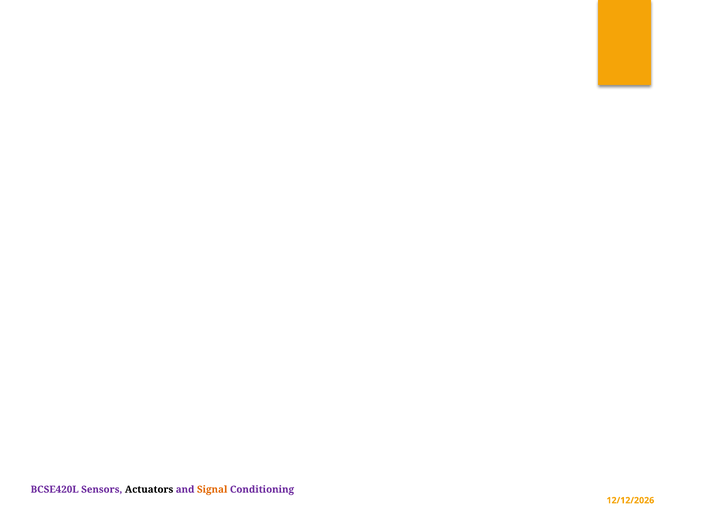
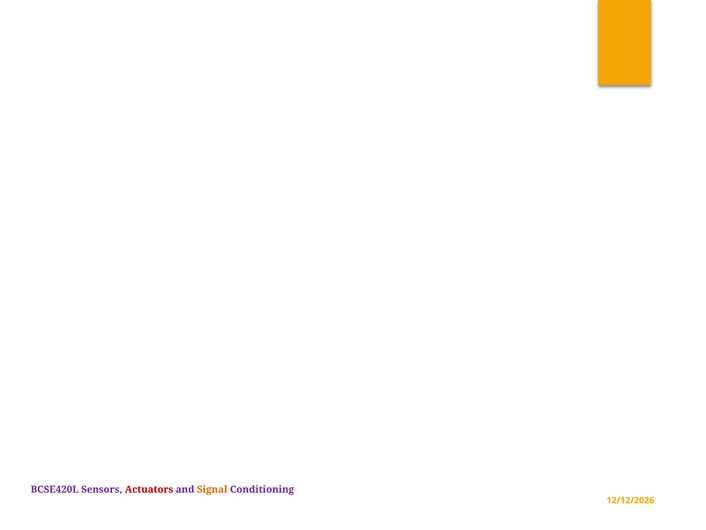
Actuators colour: black -> red (149, 489)
